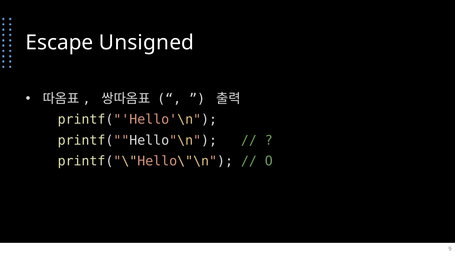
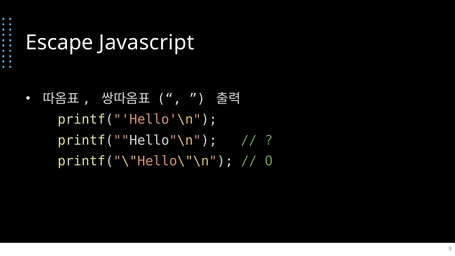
Unsigned: Unsigned -> Javascript (147, 43)
